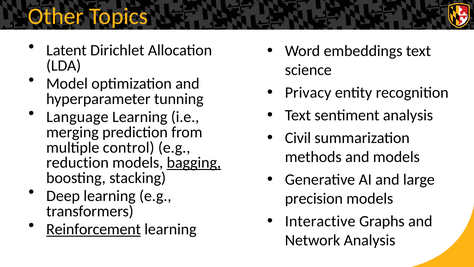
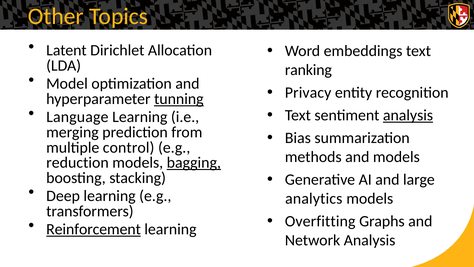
science: science -> ranking (308, 70)
tunning underline: none -> present (179, 99)
analysis underline: none -> present (408, 115)
Civil: Civil -> Bias (298, 138)
precision: precision -> analytics (314, 198)
Interactive: Interactive -> Overfitting (320, 221)
